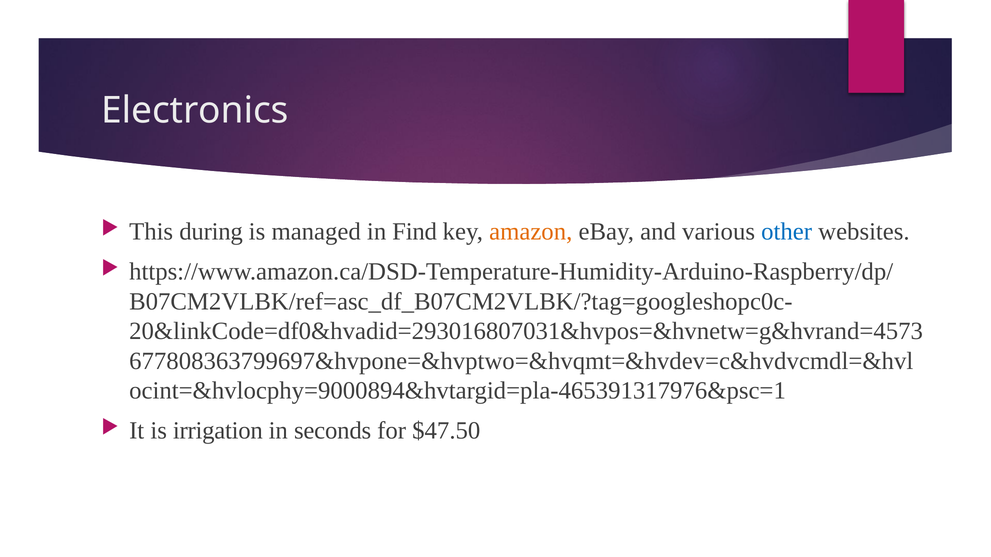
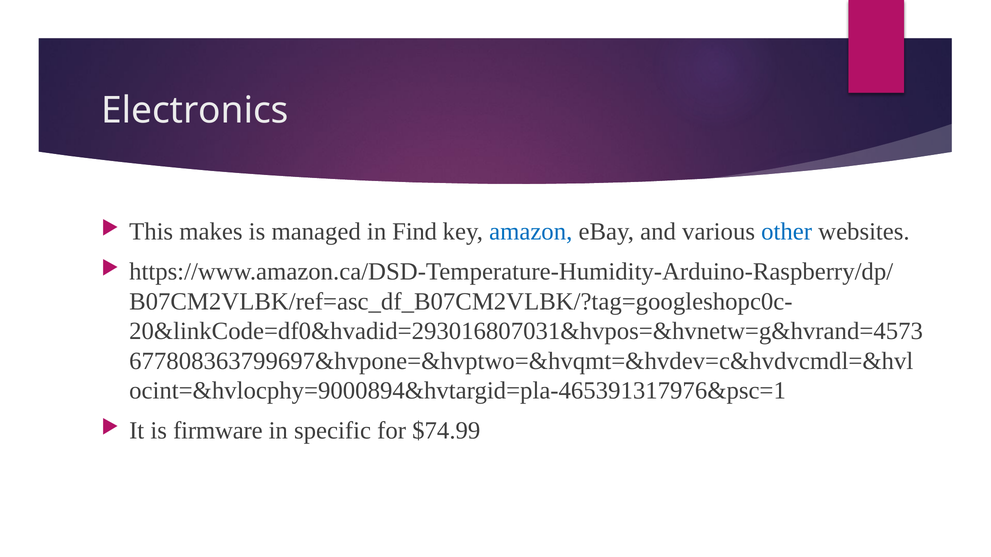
during: during -> makes (211, 232)
amazon colour: orange -> blue (531, 232)
irrigation: irrigation -> firmware (218, 431)
seconds: seconds -> specific (333, 431)
$47.50: $47.50 -> $74.99 (446, 431)
